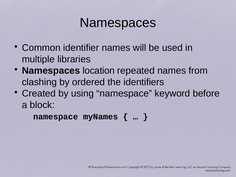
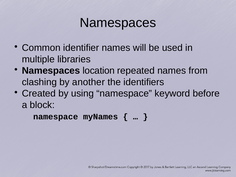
ordered: ordered -> another (88, 82)
